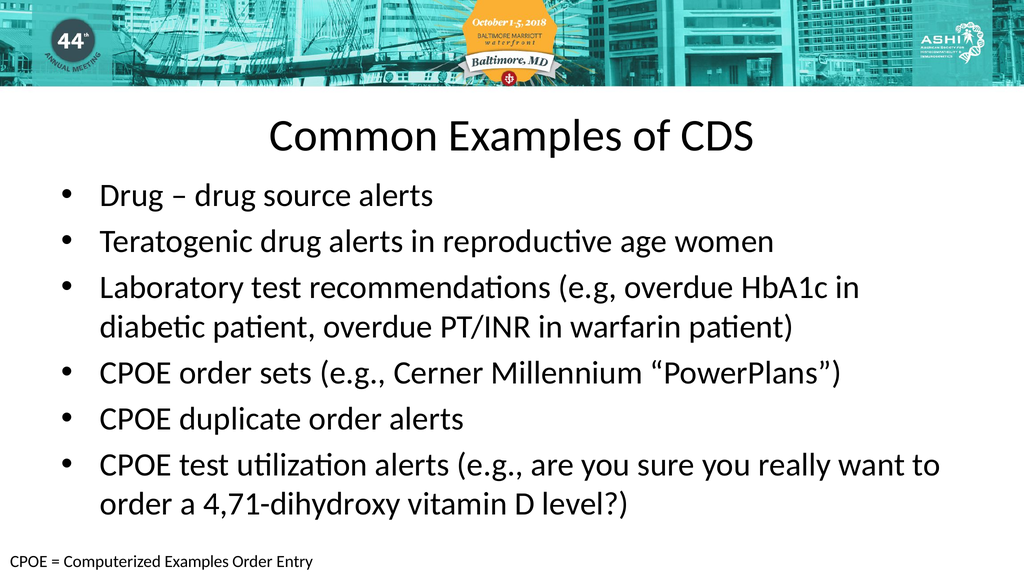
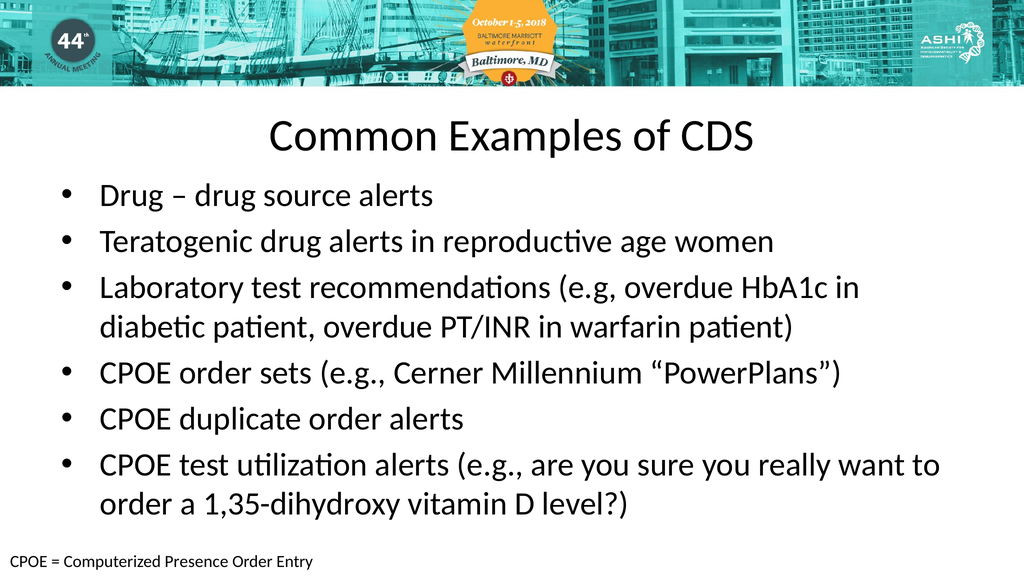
4,71-dihydroxy: 4,71-dihydroxy -> 1,35-dihydroxy (302, 504)
Computerized Examples: Examples -> Presence (197, 561)
